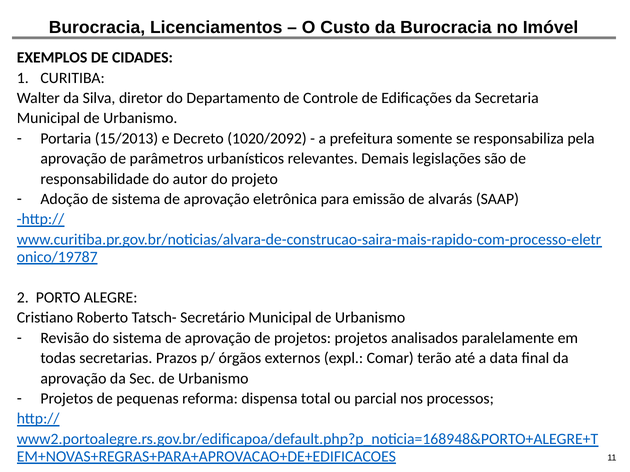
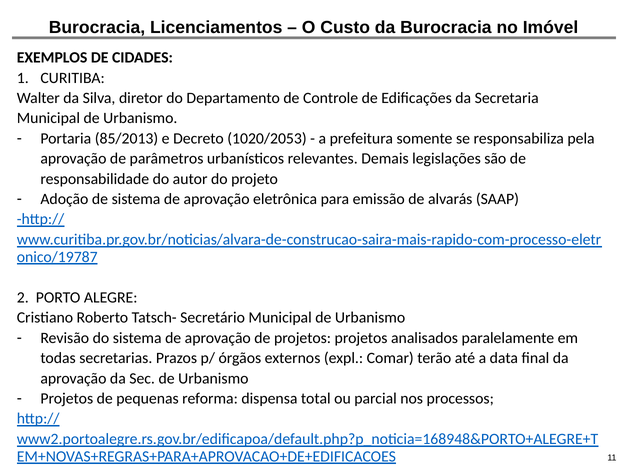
15/2013: 15/2013 -> 85/2013 (126, 139)
1020/2092: 1020/2092 -> 1020/2053 (267, 139)
